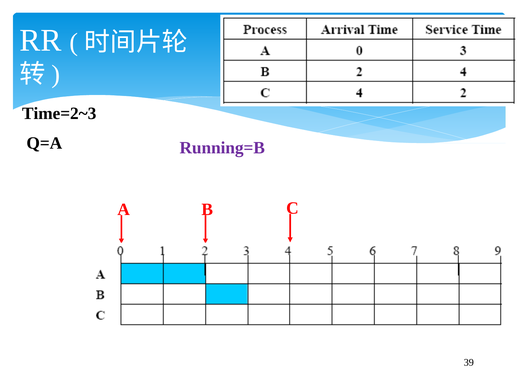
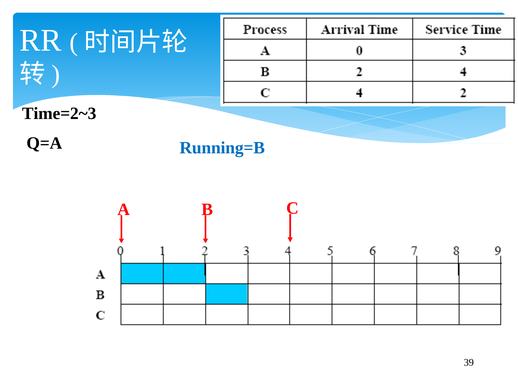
Running=B colour: purple -> blue (222, 148)
